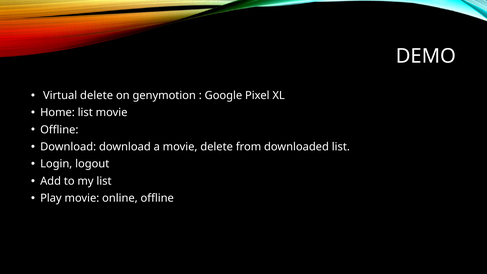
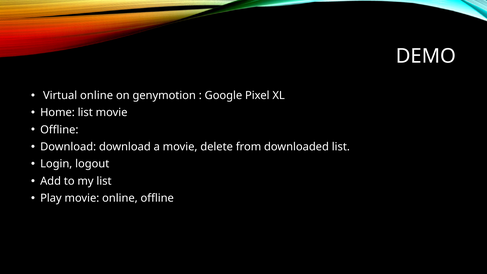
Virtual delete: delete -> online (97, 95)
